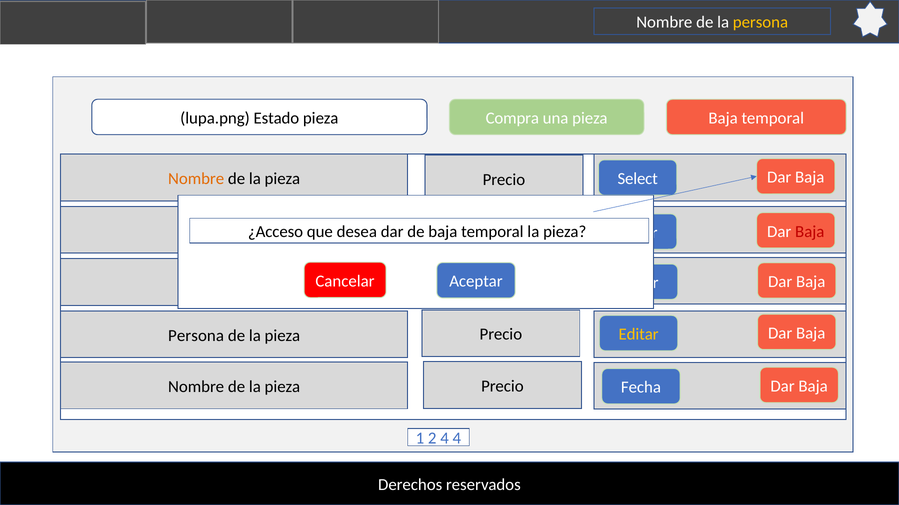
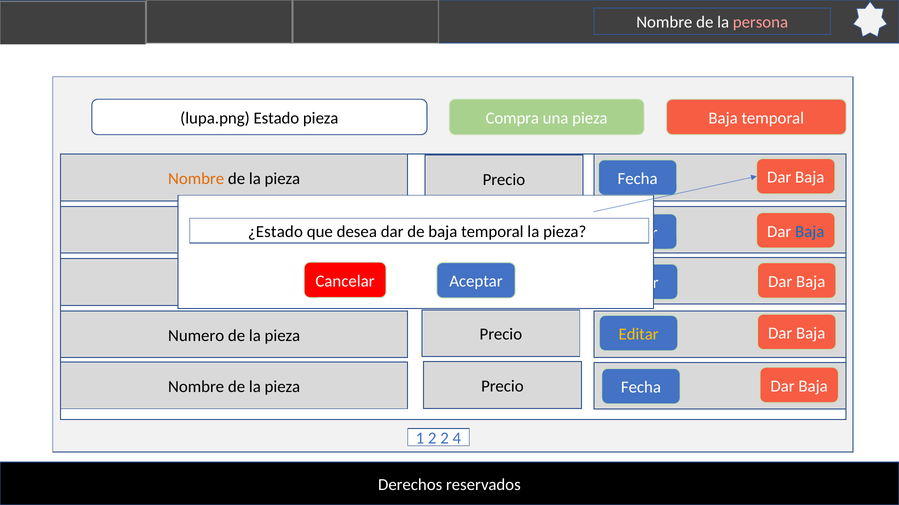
persona colour: yellow -> pink (760, 22)
Select: Select -> Fecha (638, 179)
¿Acceso: ¿Acceso -> ¿Estado (275, 232)
Baja colour: red -> blue (810, 232)
Persona: Persona -> Numero (196, 336)
2 4: 4 -> 2 (445, 439)
